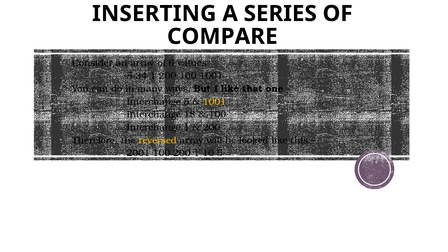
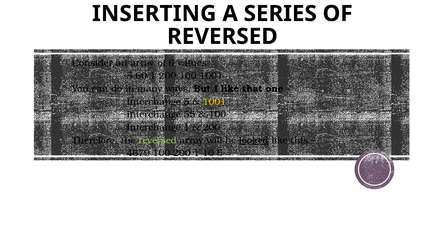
COMPARE: COMPARE -> REVERSED (222, 36)
34: 34 -> 60 (141, 76)
18: 18 -> 55 (189, 115)
reversed colour: yellow -> light green (158, 140)
looked underline: none -> present (254, 140)
2001: 2001 -> 4679 (138, 153)
